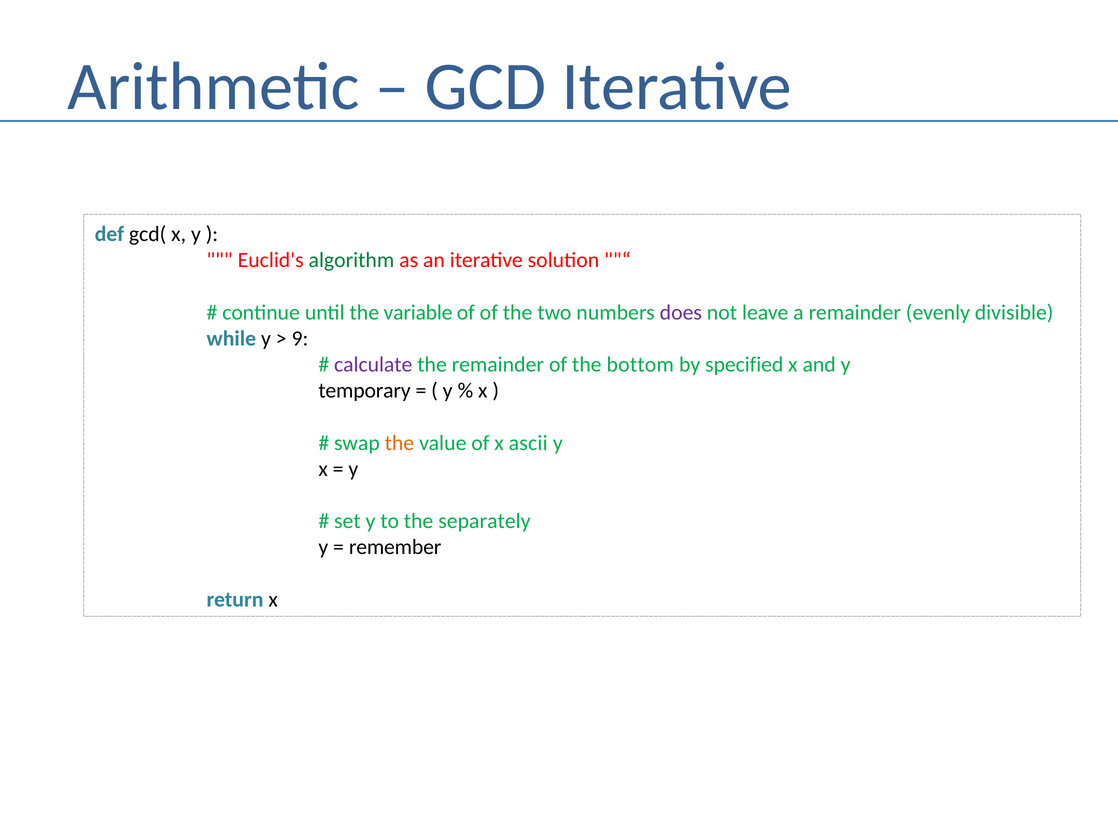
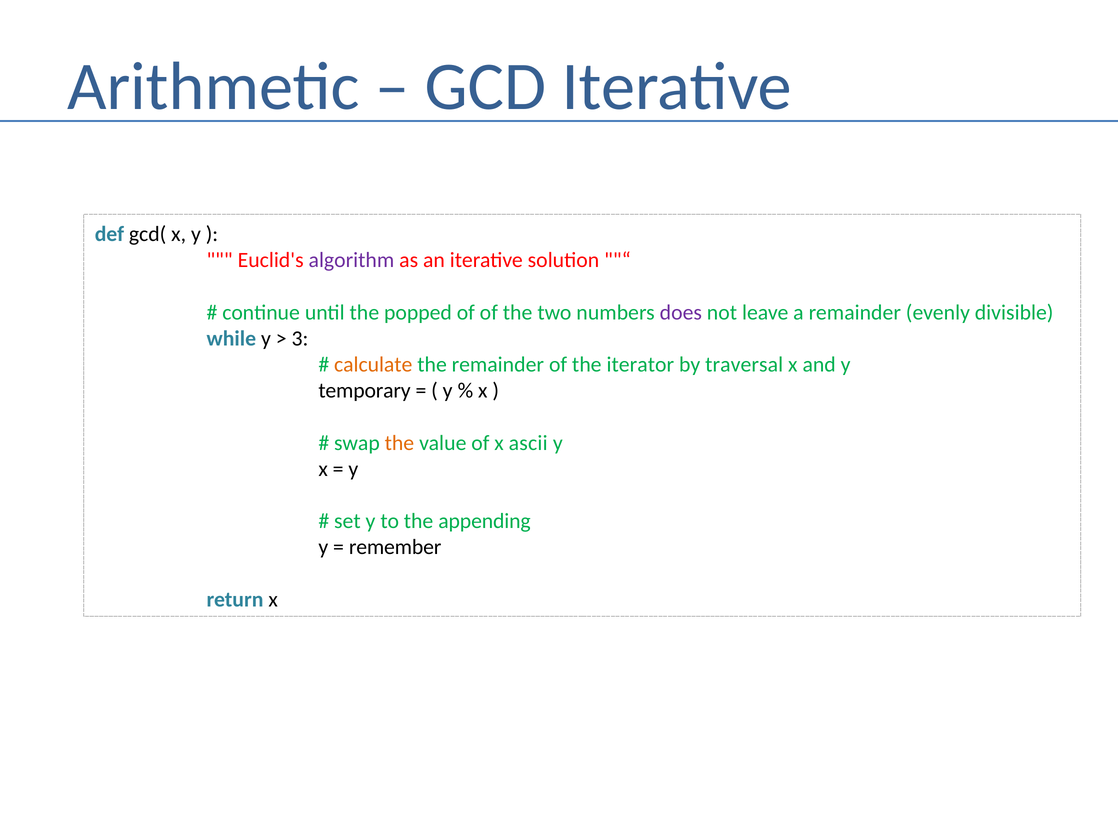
algorithm colour: green -> purple (351, 260)
variable: variable -> popped (418, 313)
9: 9 -> 3 (300, 339)
calculate colour: purple -> orange (373, 365)
bottom: bottom -> iterator (640, 365)
specified: specified -> traversal (744, 365)
separately: separately -> appending (485, 521)
